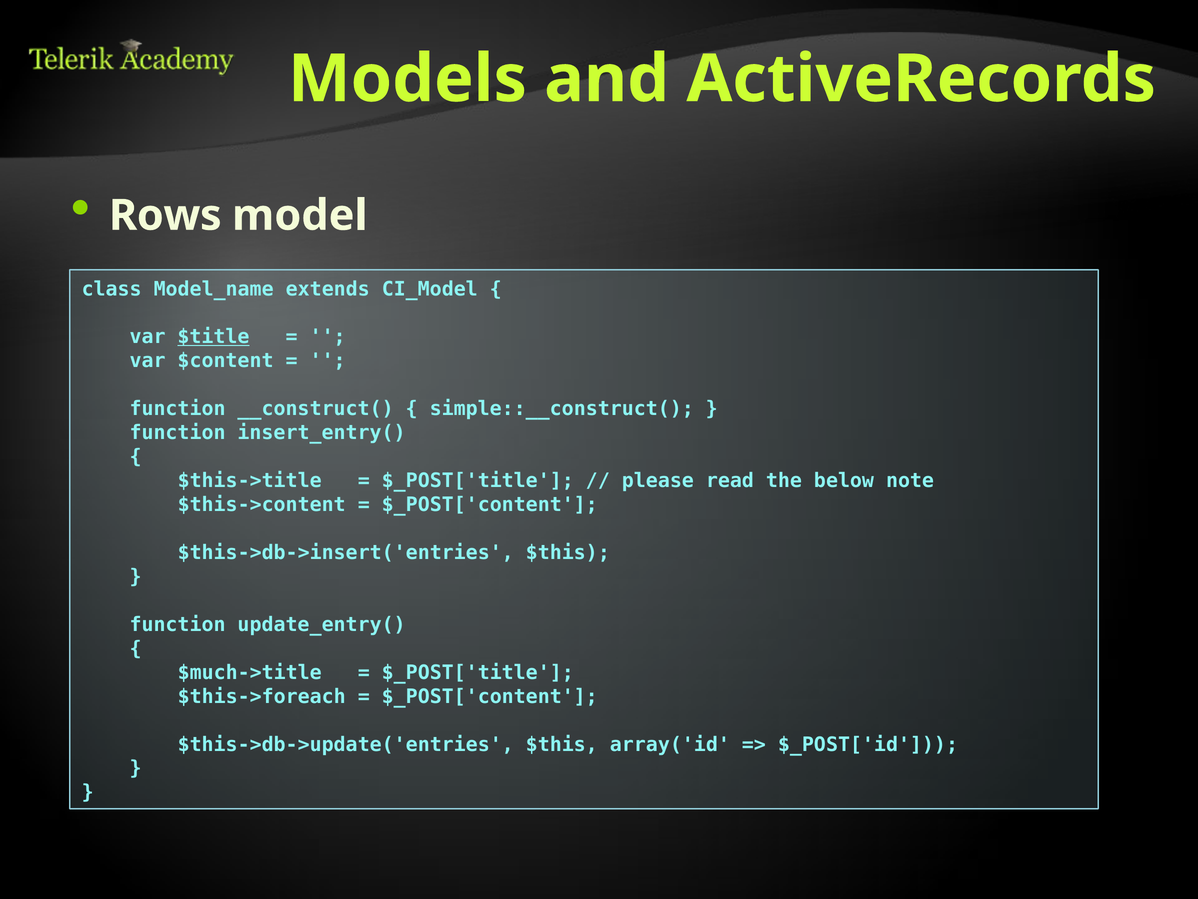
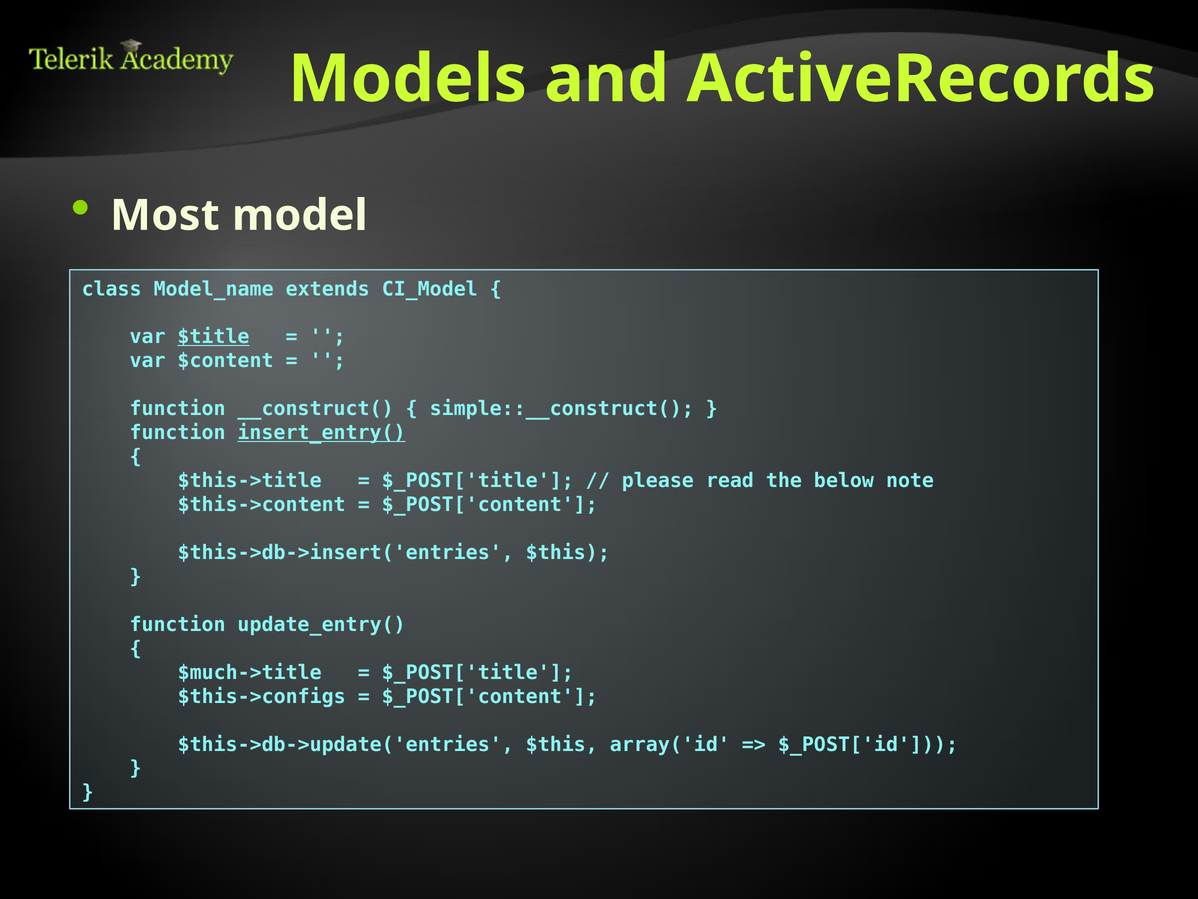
Rows: Rows -> Most (165, 215)
insert_entry( underline: none -> present (322, 433)
$this->foreach: $this->foreach -> $this->configs (262, 696)
